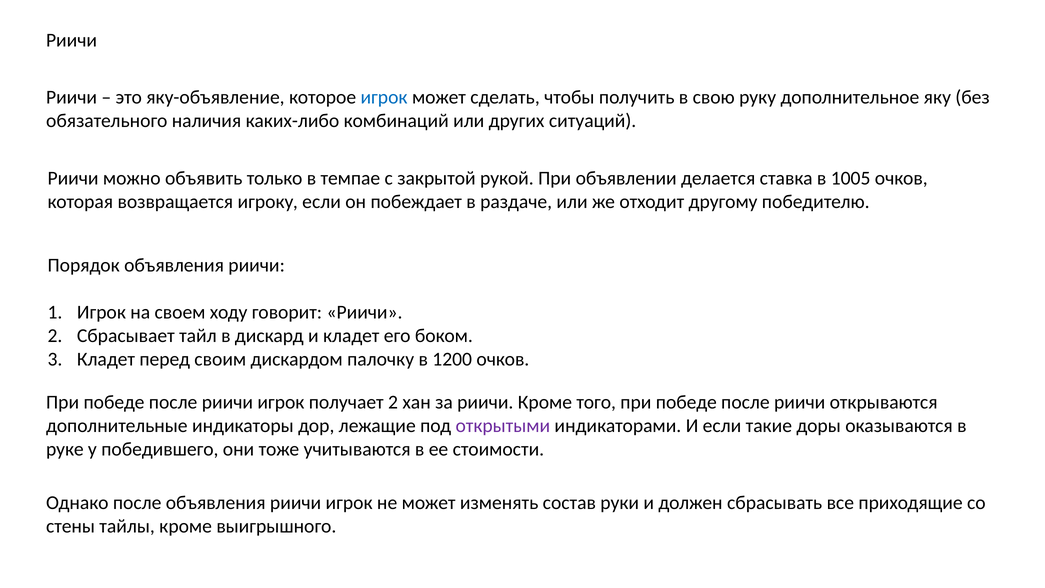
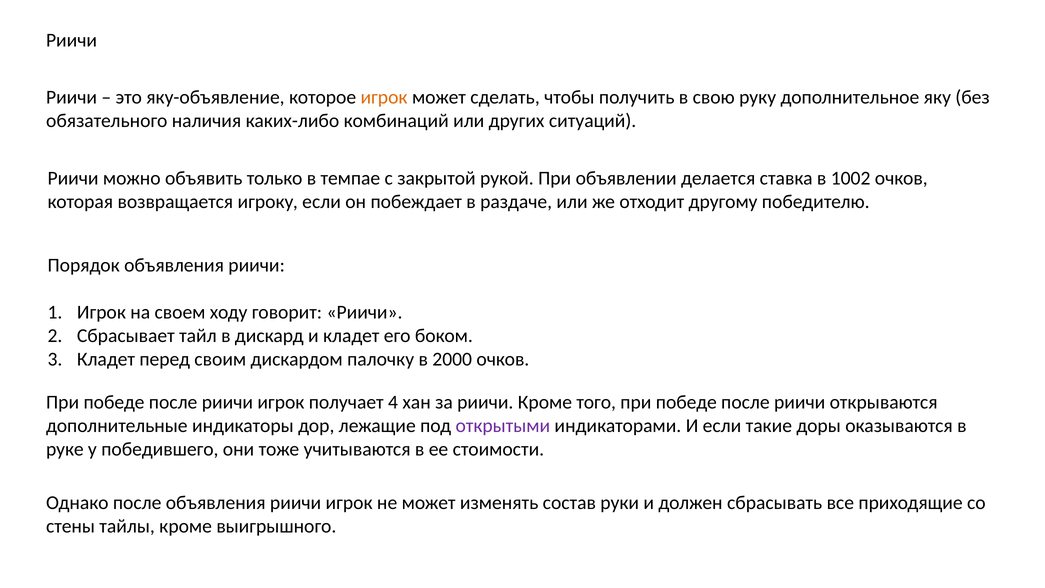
игрок colour: blue -> orange (384, 97)
1005: 1005 -> 1002 (851, 178)
1200: 1200 -> 2000 (452, 359)
получает 2: 2 -> 4 (393, 402)
